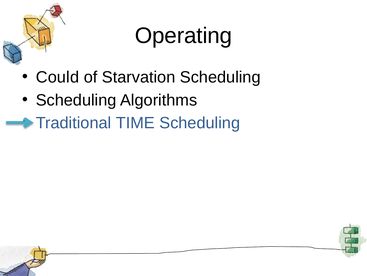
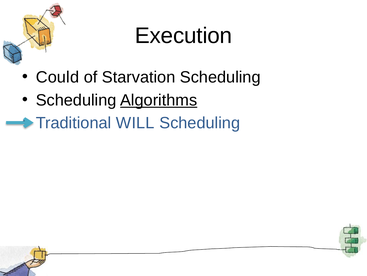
Operating: Operating -> Execution (184, 36)
Algorithms underline: none -> present (159, 100)
TIME: TIME -> WILL (135, 123)
